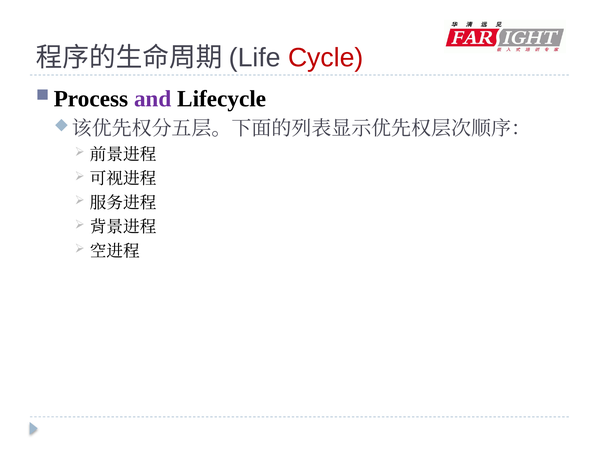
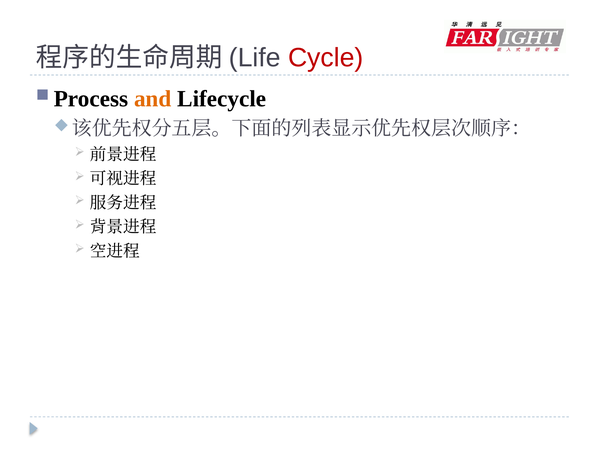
and colour: purple -> orange (153, 98)
